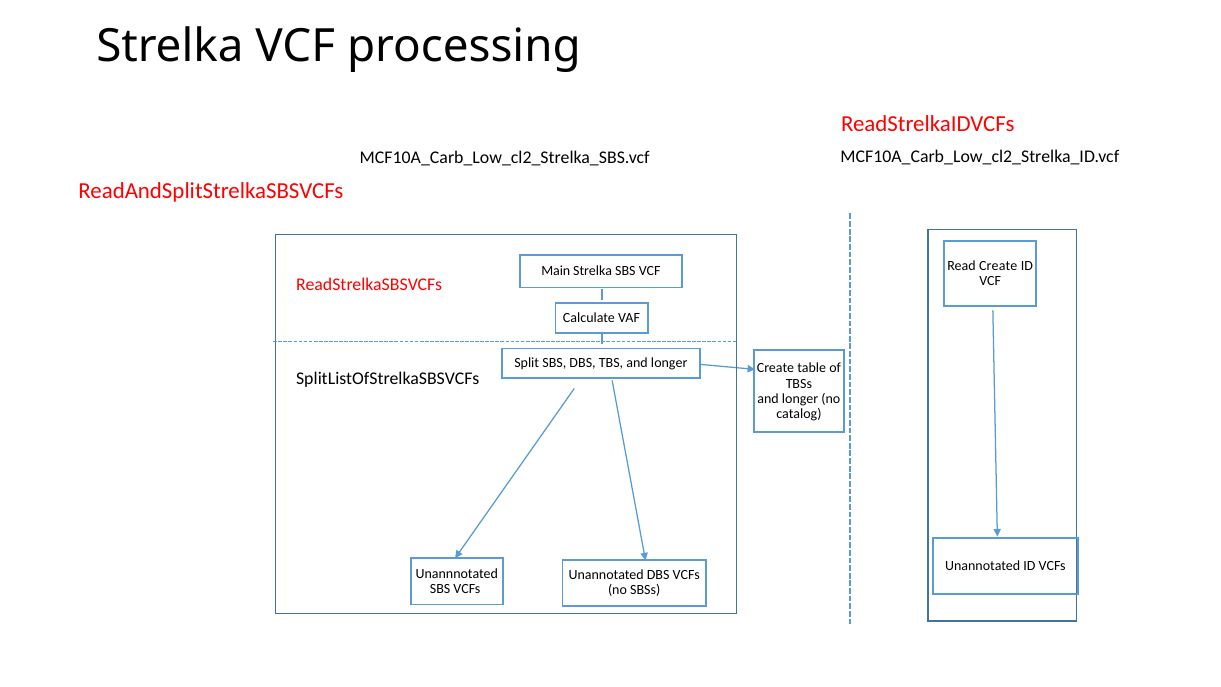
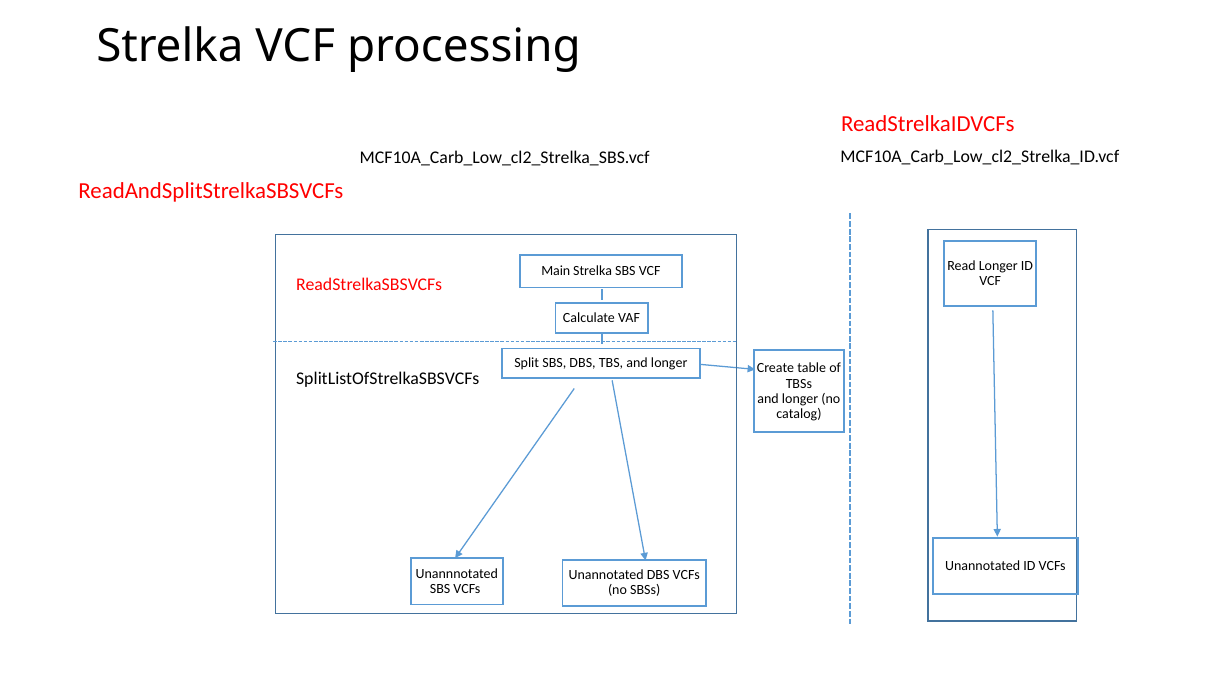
Read Create: Create -> Longer (998, 266)
